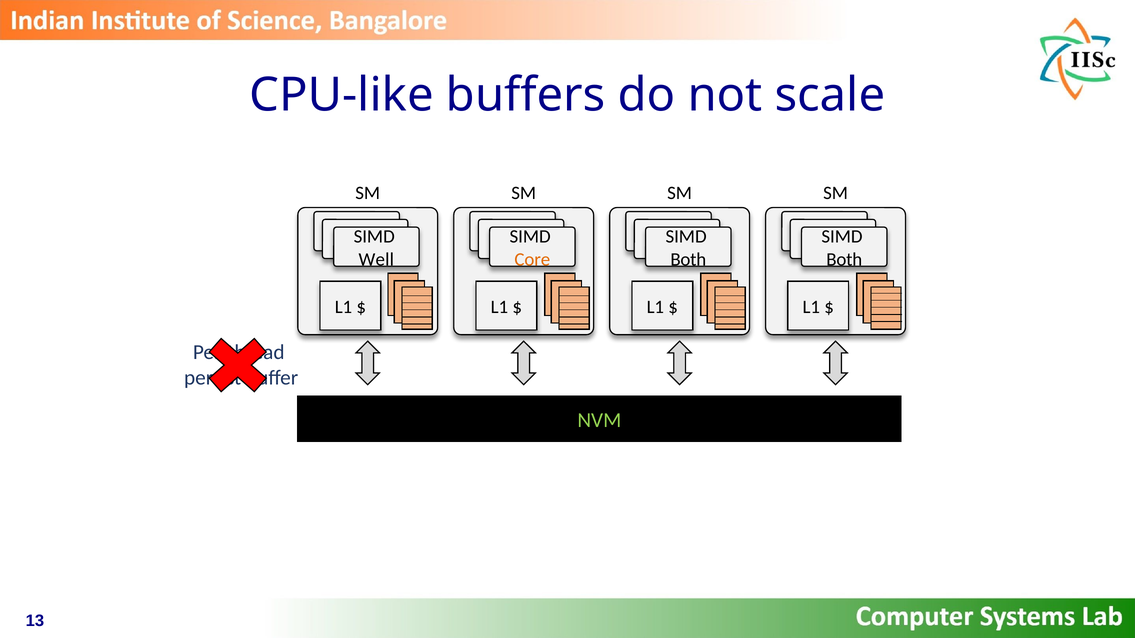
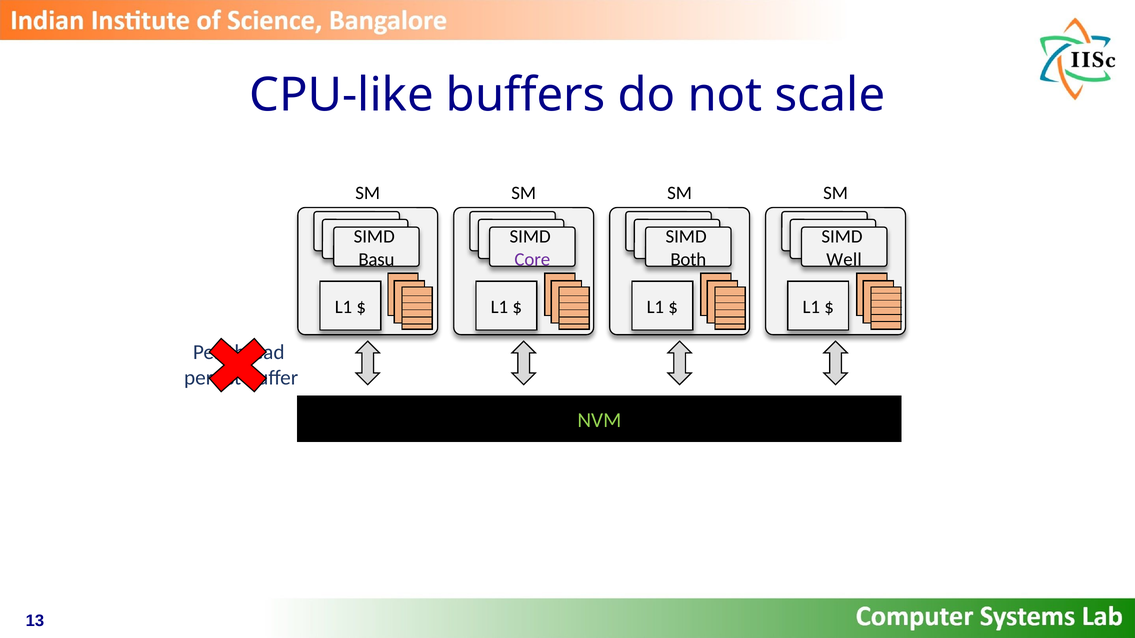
Well: Well -> Basu (376, 260)
Core colour: orange -> purple (532, 260)
Both: Both -> Well (844, 260)
